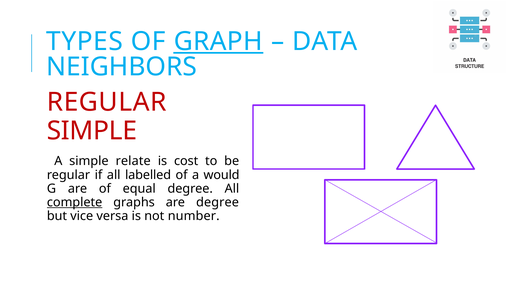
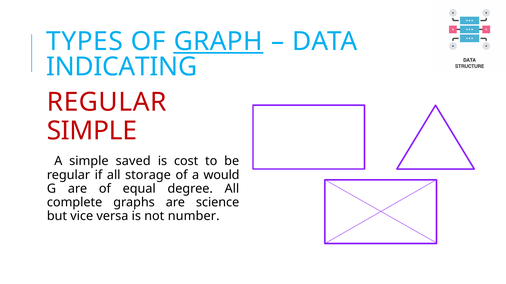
NEIGHBORS: NEIGHBORS -> INDICATING (122, 67)
relate: relate -> saved (133, 161)
labelled: labelled -> storage (148, 175)
complete underline: present -> none (75, 203)
are degree: degree -> science (218, 203)
